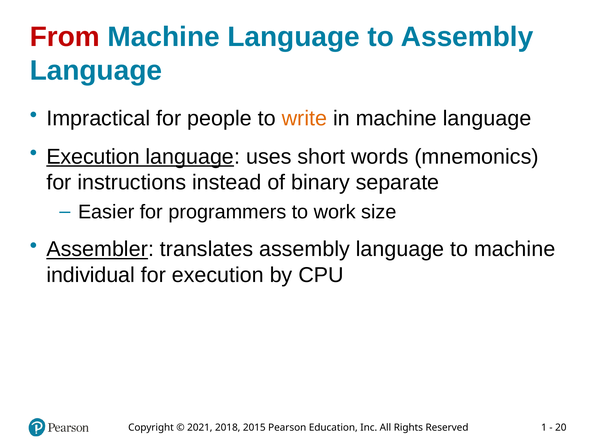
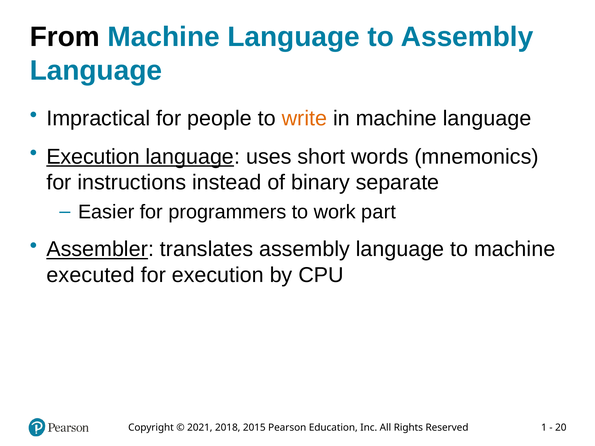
From colour: red -> black (65, 37)
size: size -> part (379, 212)
individual: individual -> executed (91, 275)
